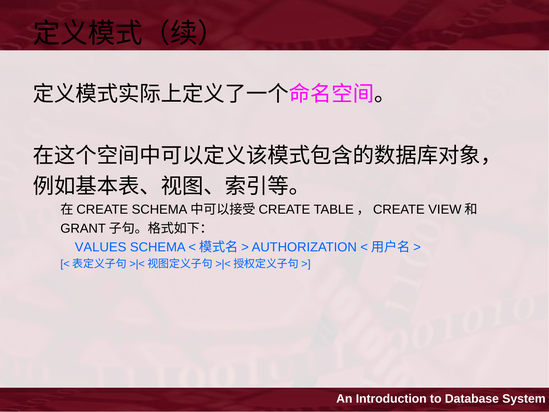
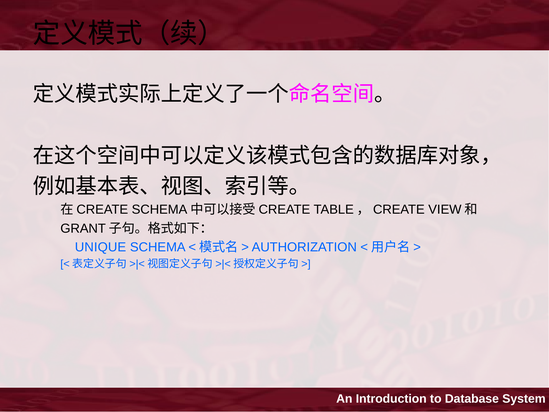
VALUES: VALUES -> UNIQUE (101, 247)
